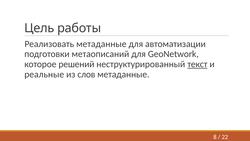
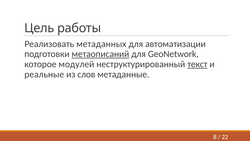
Реализовать метаданные: метаданные -> метаданных (101, 44)
метаописаний underline: none -> present (100, 54)
решений: решений -> модулей (76, 64)
